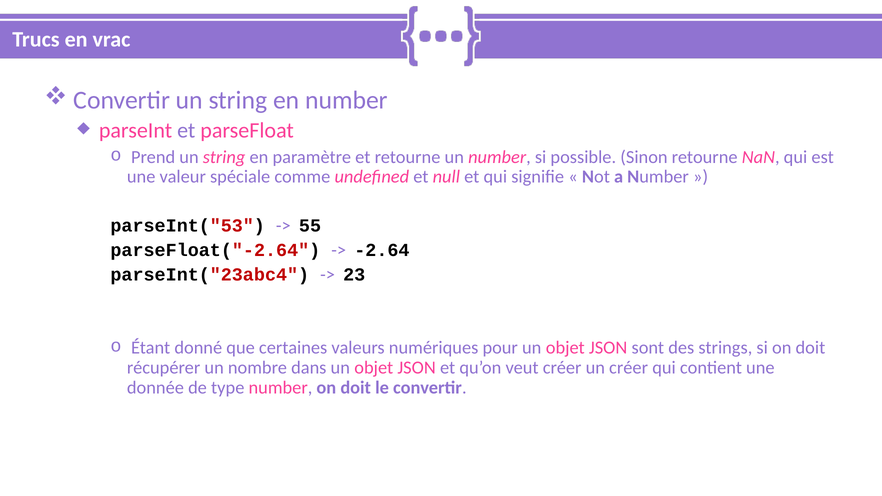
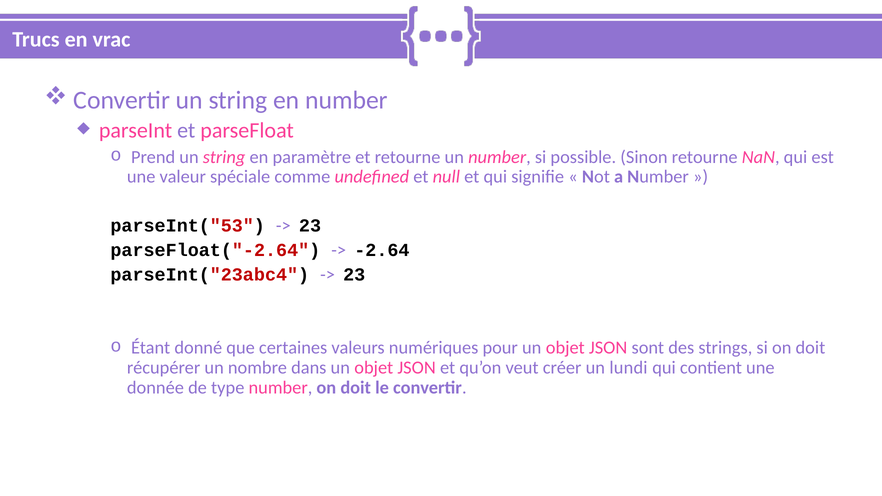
55: 55 -> 23 (310, 226)
un créer: créer -> lundi (629, 368)
